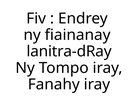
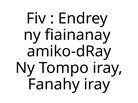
lanitra-dRay: lanitra-dRay -> amiko-dRay (69, 52)
